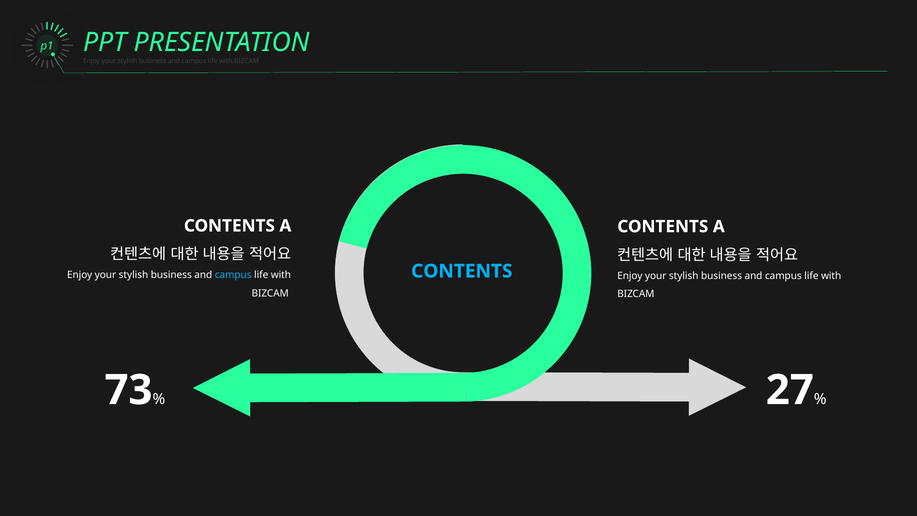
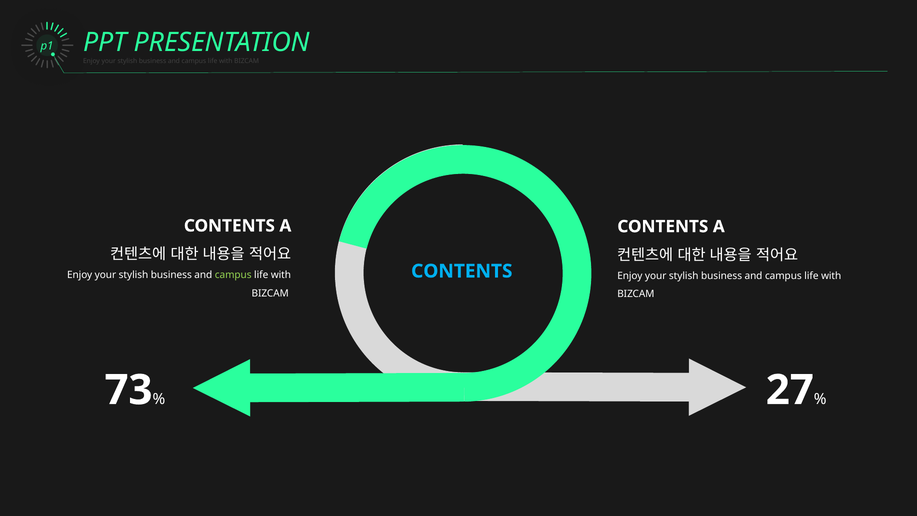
campus colour: light blue -> light green (233, 275)
